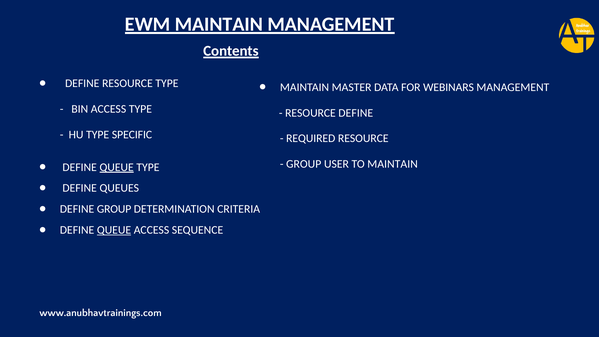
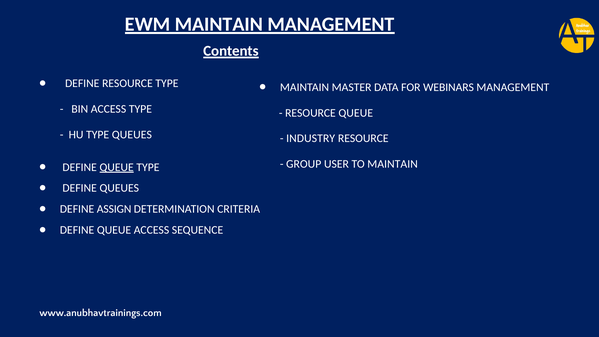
RESOURCE DEFINE: DEFINE -> QUEUE (356, 113)
TYPE SPECIFIC: SPECIFIC -> QUEUES (132, 135)
REQUIRED: REQUIRED -> INDUSTRY (311, 138)
DEFINE GROUP: GROUP -> ASSIGN (114, 209)
QUEUE underline: present -> none (114, 230)
